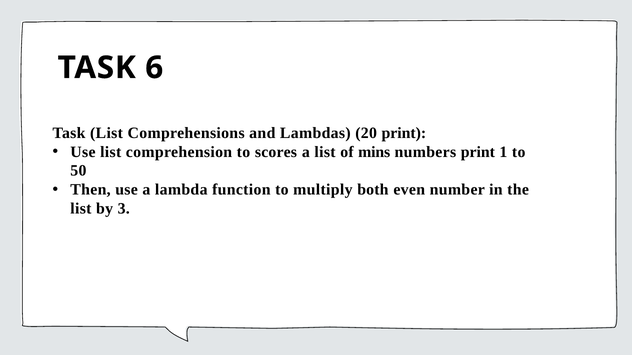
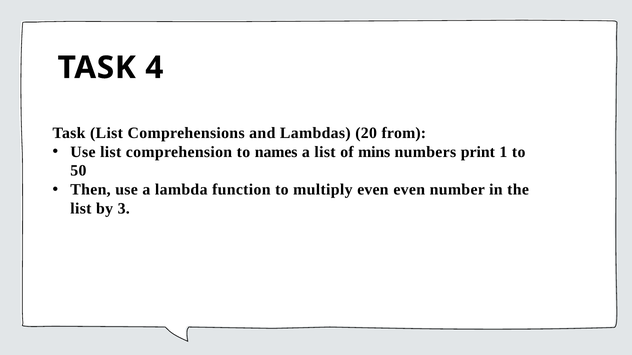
6: 6 -> 4 (154, 68)
20 print: print -> from (404, 133)
scores: scores -> names (276, 152)
multiply both: both -> even (373, 190)
